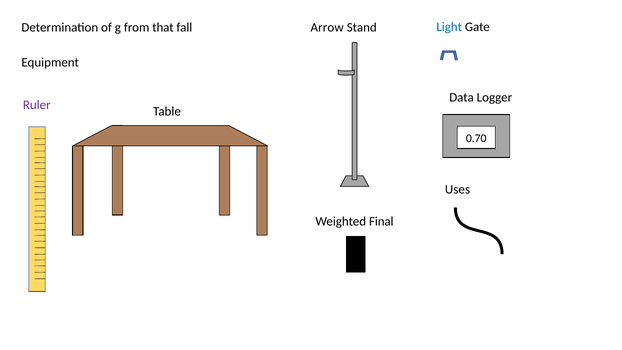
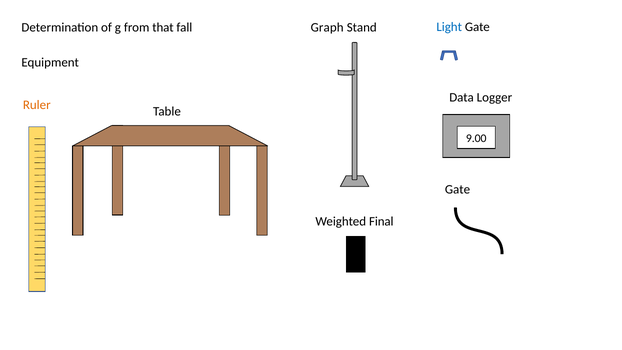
Arrow: Arrow -> Graph (327, 27)
Ruler colour: purple -> orange (37, 105)
0.70: 0.70 -> 9.00 (476, 138)
Uses: Uses -> Gate (458, 190)
